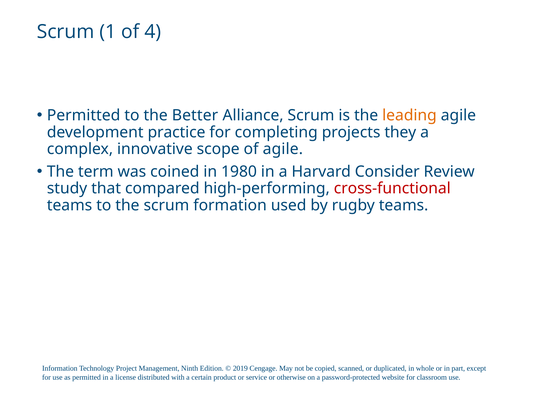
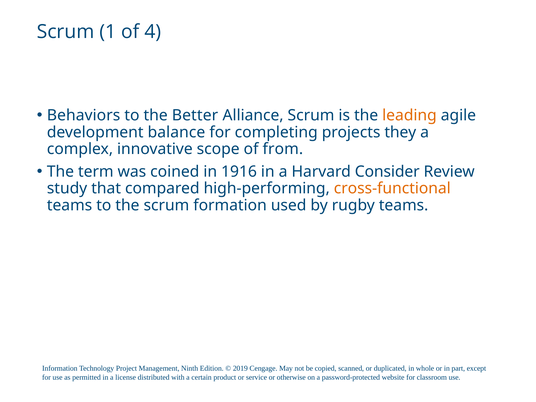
Permitted: Permitted -> Behaviors (84, 115)
practice: practice -> balance (176, 132)
of agile: agile -> from (283, 149)
1980: 1980 -> 1916 (239, 172)
cross-functional colour: red -> orange (392, 188)
